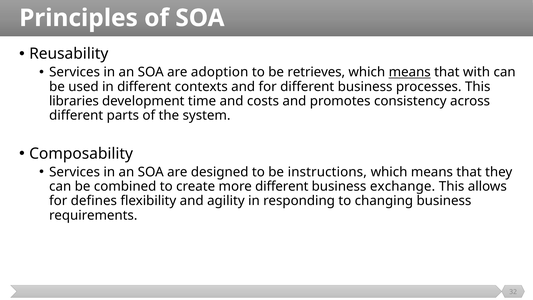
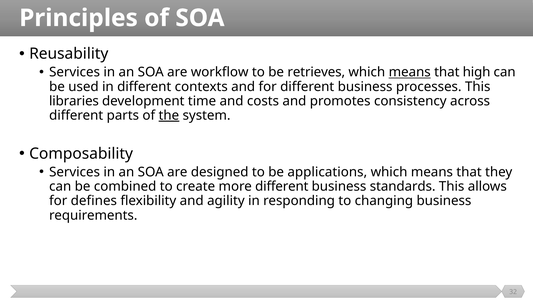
adoption: adoption -> workflow (220, 72)
with: with -> high (477, 72)
the underline: none -> present (169, 115)
instructions: instructions -> applications (327, 172)
exchange: exchange -> standards (403, 186)
